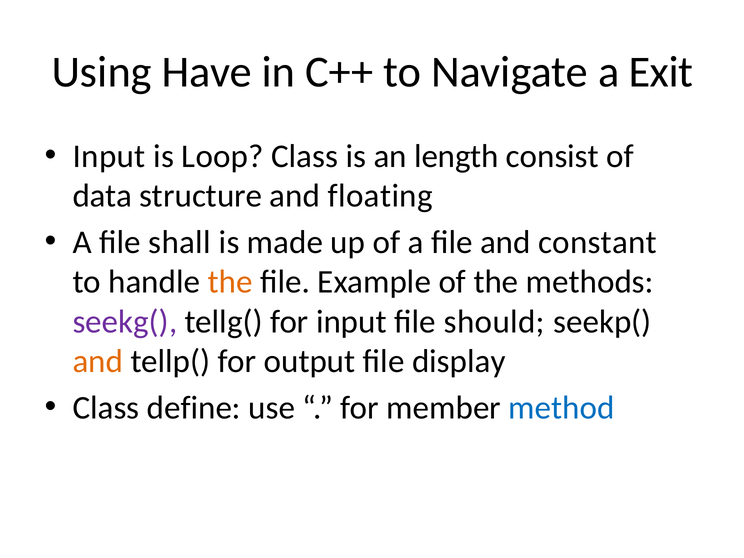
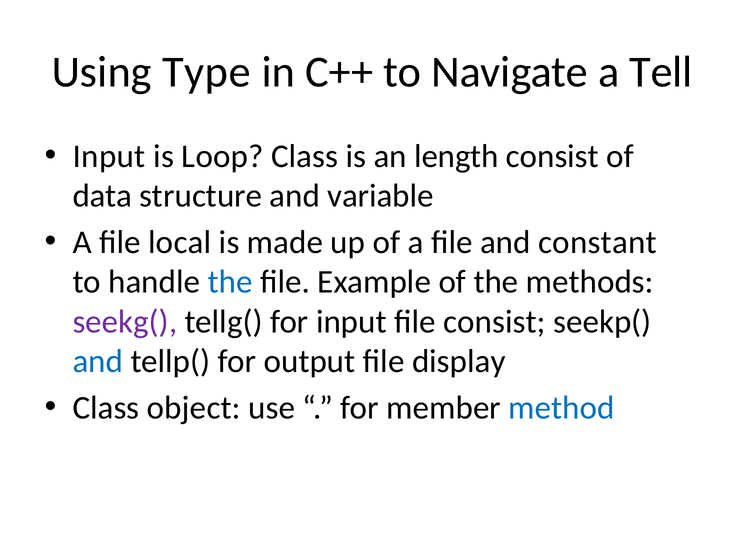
Have: Have -> Type (206, 72)
Exit: Exit -> Tell (661, 72)
floating: floating -> variable (381, 196)
shall: shall -> local (180, 242)
the colour: orange -> blue (230, 282)
file should: should -> consist (494, 322)
and colour: orange -> blue (98, 361)
define: define -> object (194, 408)
